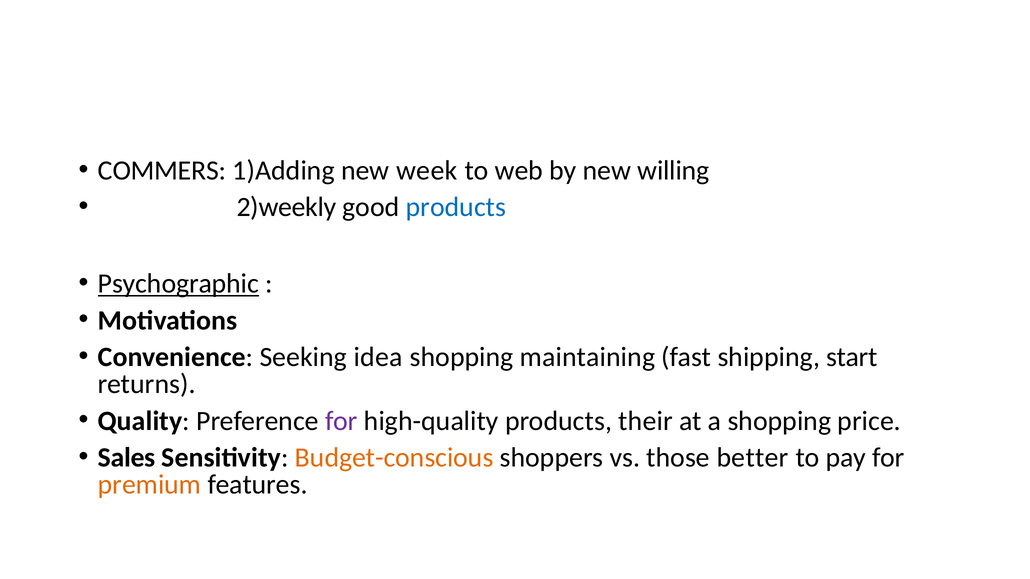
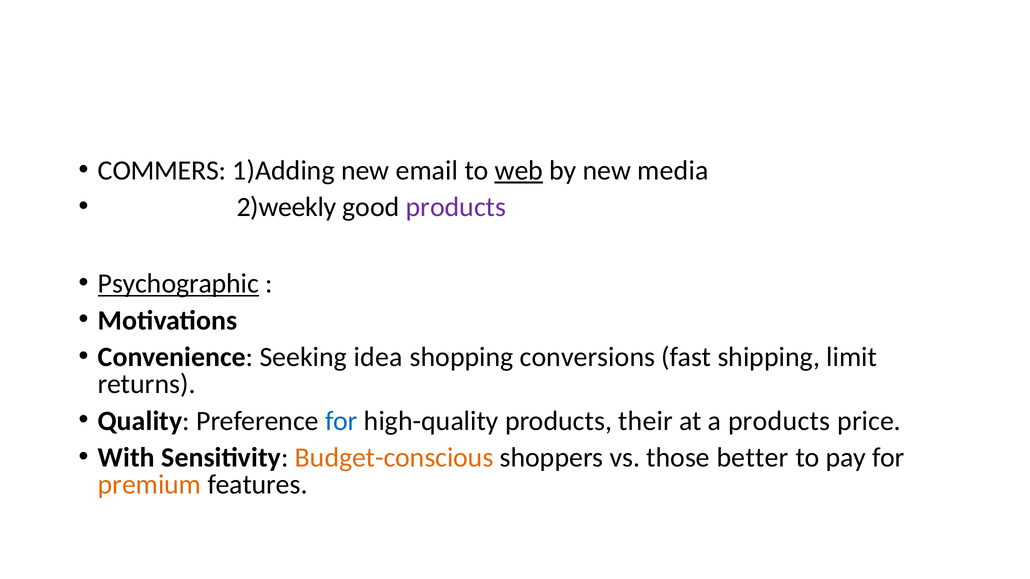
week: week -> email (427, 171)
web underline: none -> present (519, 171)
willing: willing -> media (673, 171)
products colour: blue -> purple (456, 207)
maintaining: maintaining -> conversions (588, 357)
start: start -> limit (852, 357)
for colour: purple -> blue (341, 421)
a shopping: shopping -> products (779, 421)
Sales: Sales -> With (126, 458)
